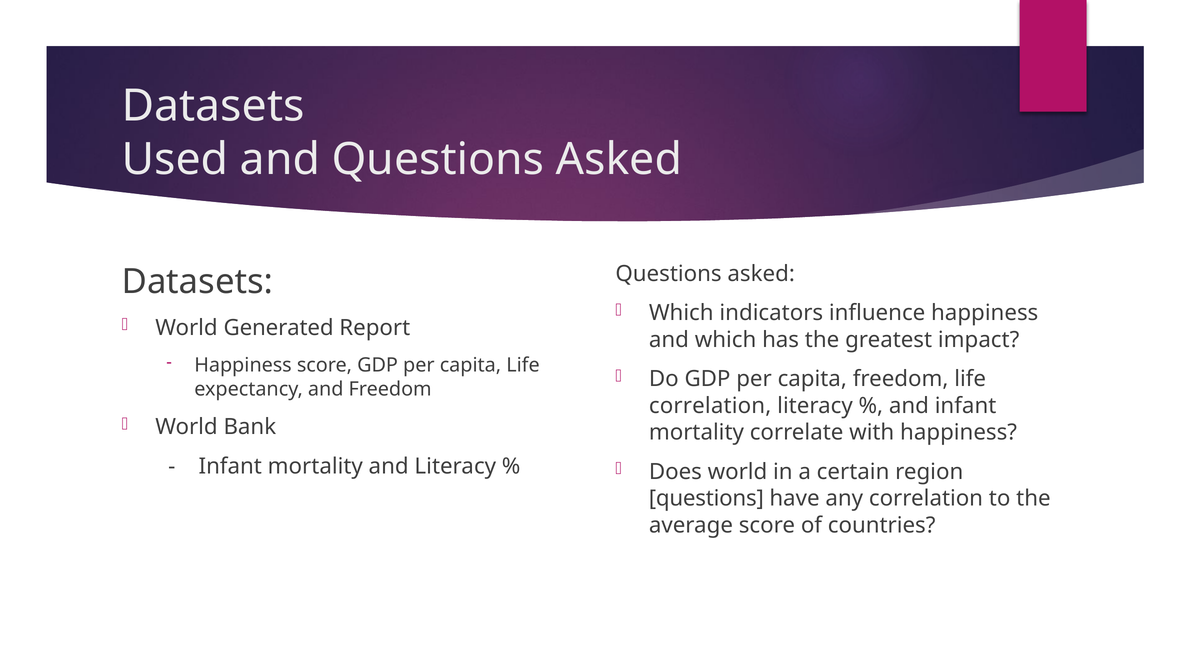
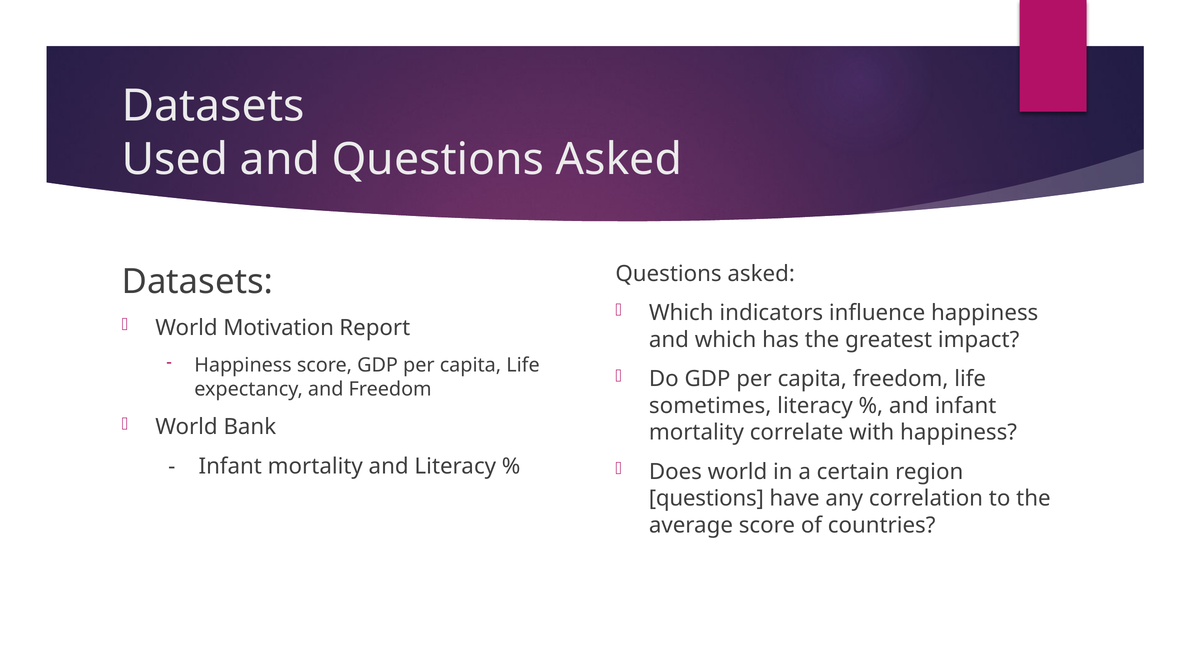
Generated: Generated -> Motivation (279, 328)
correlation: correlation -> sometimes (710, 406)
